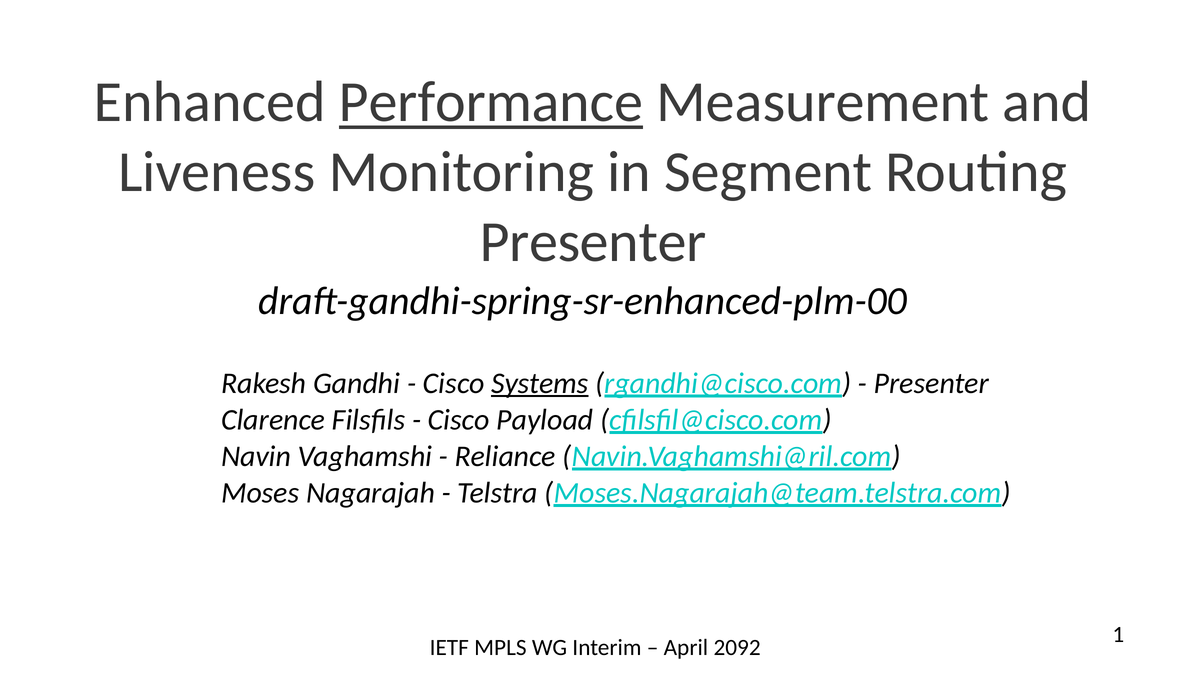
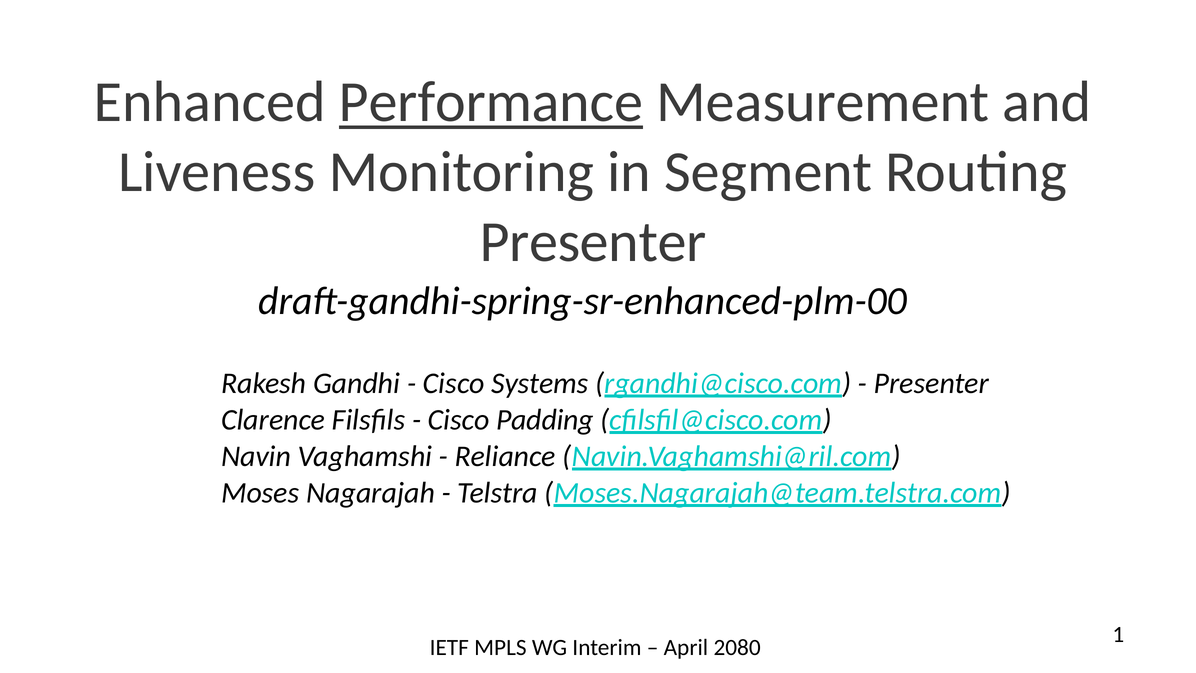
Systems underline: present -> none (540, 383)
Payload: Payload -> Padding (545, 420)
2092: 2092 -> 2080 (737, 648)
